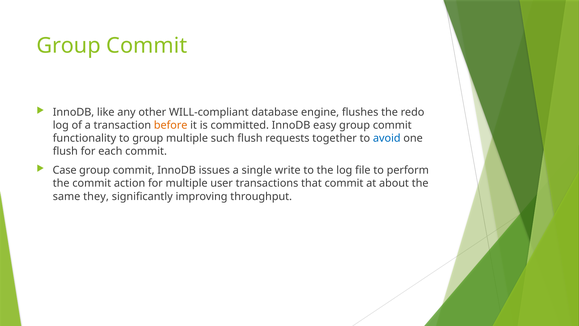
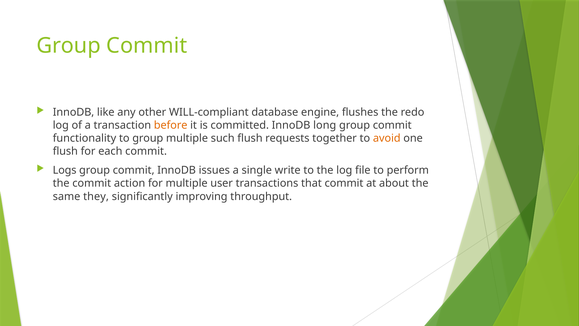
easy: easy -> long (325, 125)
avoid colour: blue -> orange (387, 138)
Case: Case -> Logs (65, 170)
